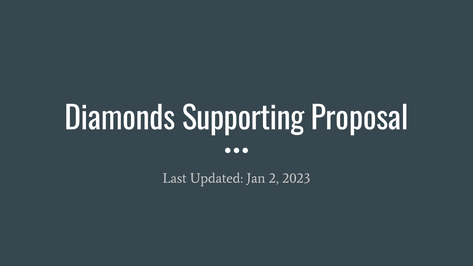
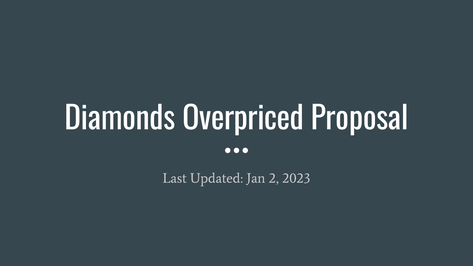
Supporting: Supporting -> Overpriced (243, 119)
